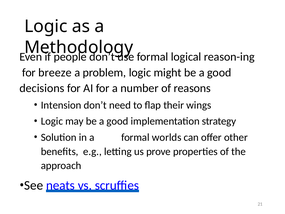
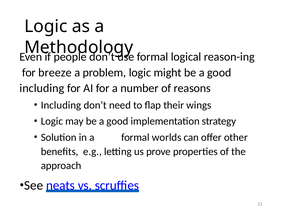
decisions: decisions -> including (42, 88)
Intension: Intension -> Including (61, 105)
